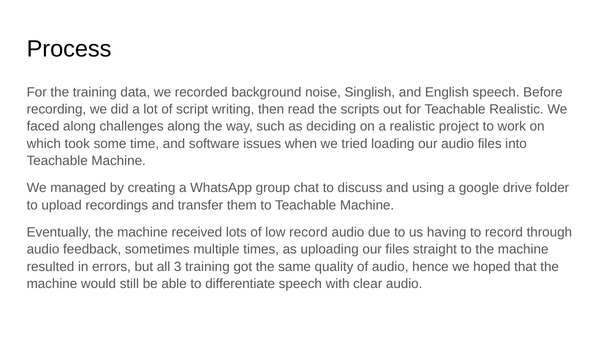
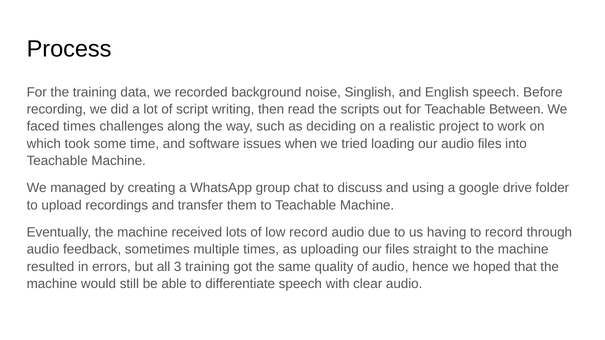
Teachable Realistic: Realistic -> Between (517, 109)
faced along: along -> times (79, 127)
